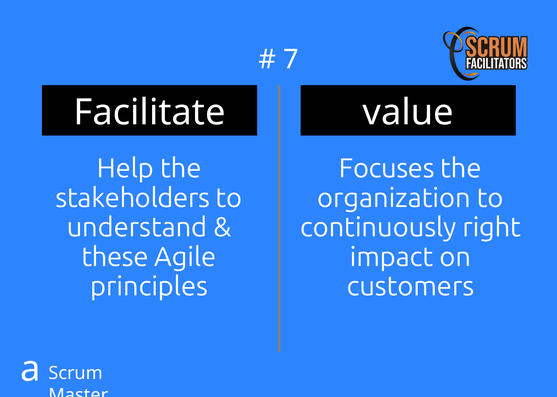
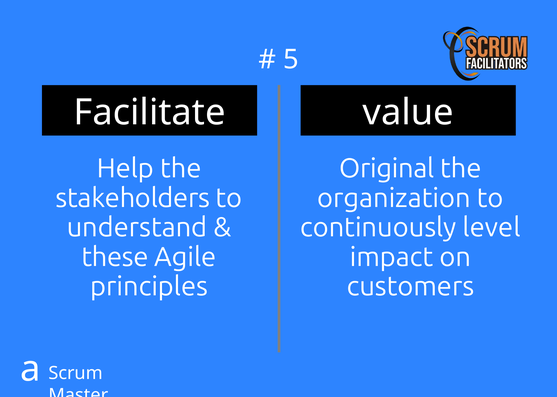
7: 7 -> 5 (291, 60)
Focuses: Focuses -> Original (387, 169)
right: right -> level (492, 228)
